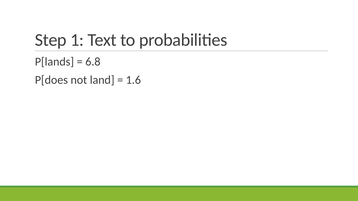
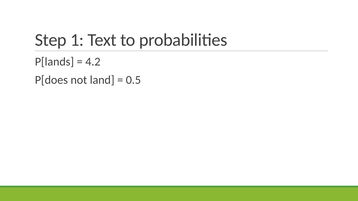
6.8: 6.8 -> 4.2 (93, 62)
1.6: 1.6 -> 0.5 (133, 80)
